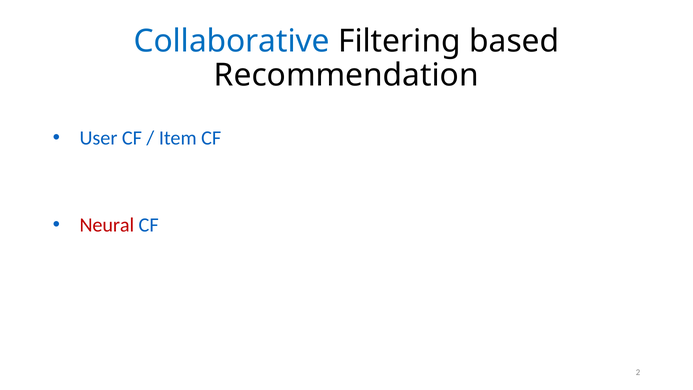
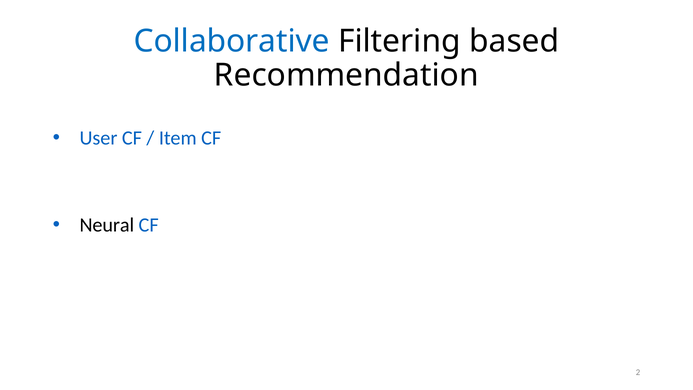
Neural colour: red -> black (107, 225)
